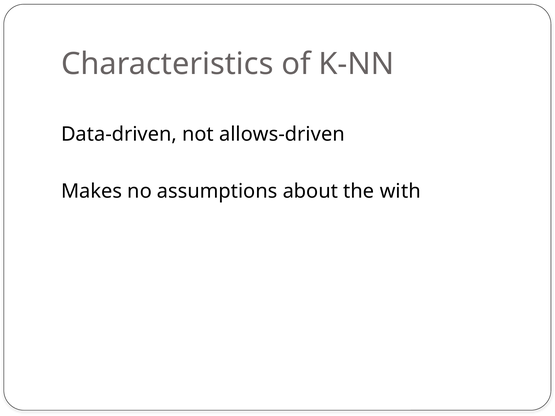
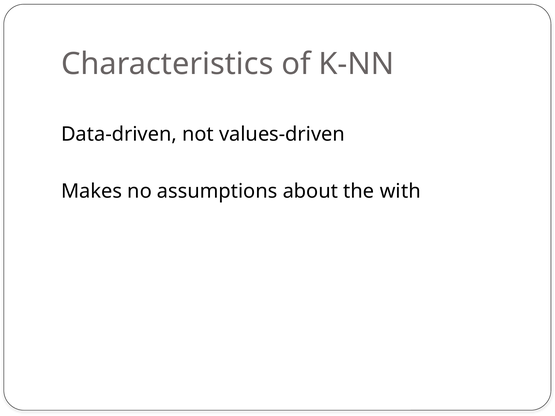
allows-driven: allows-driven -> values-driven (282, 134)
